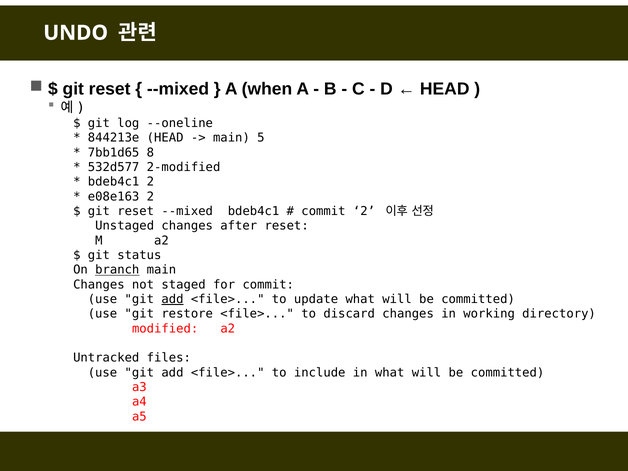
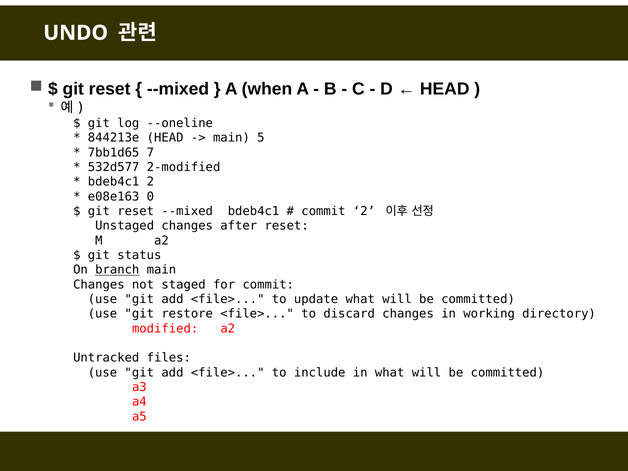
8: 8 -> 7 (150, 153)
e08e163 2: 2 -> 0 (150, 197)
add underline: present -> none (172, 299)
